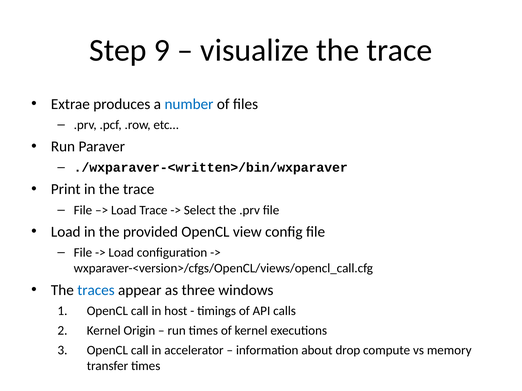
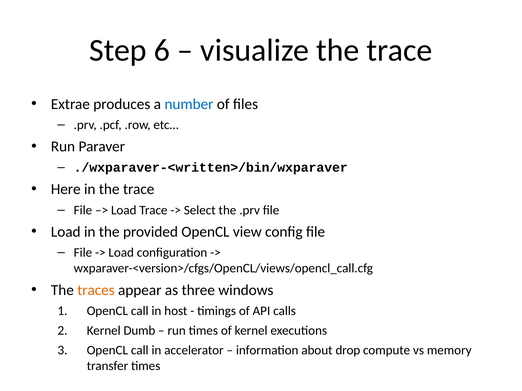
9: 9 -> 6 (162, 51)
Print: Print -> Here (66, 189)
traces colour: blue -> orange (96, 290)
Origin: Origin -> Dumb (139, 331)
